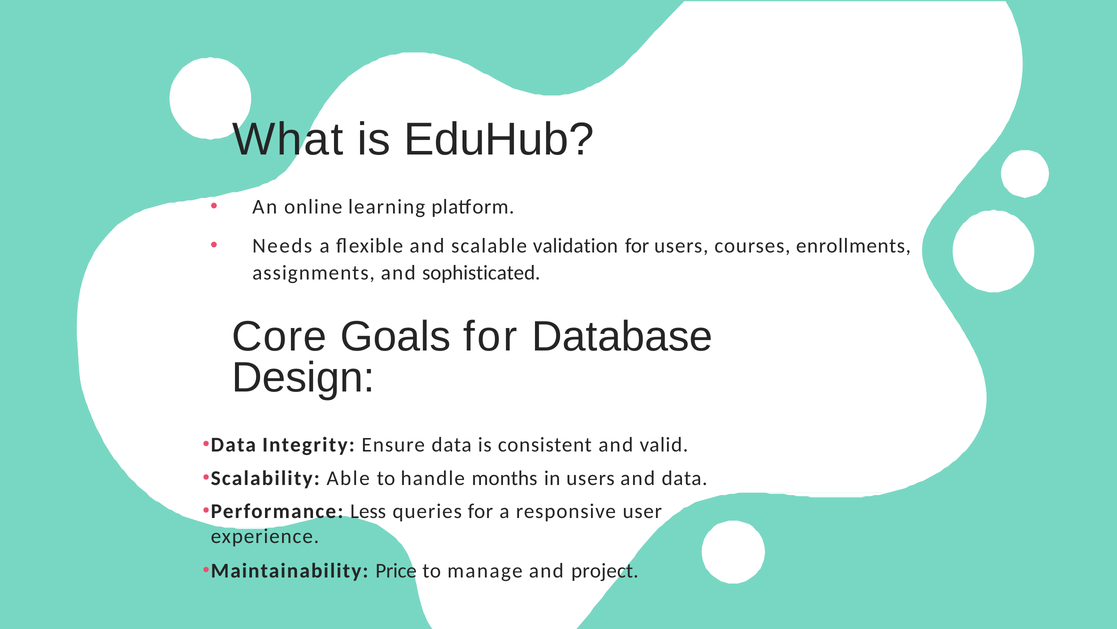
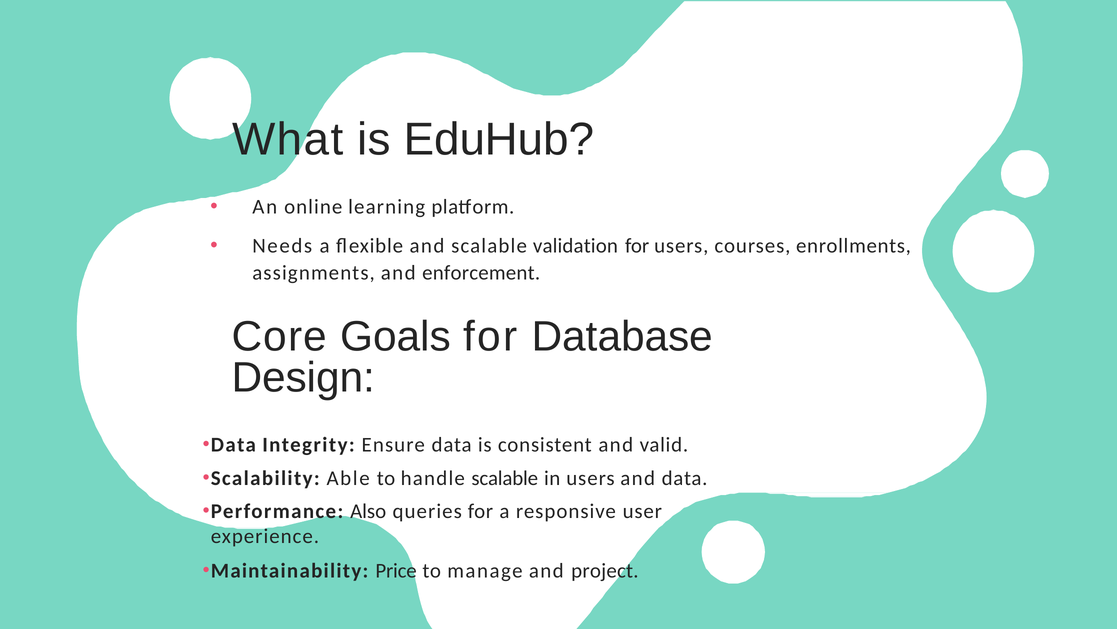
sophisticated: sophisticated -> enforcement (481, 272)
handle months: months -> scalable (505, 478)
Less: Less -> Also (368, 511)
